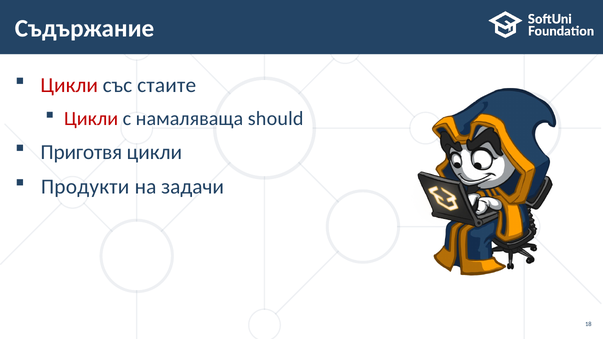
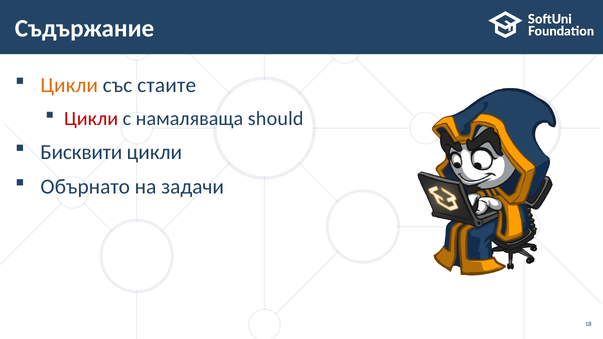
Цикли colour: red -> orange (69, 85)
Приготвя: Приготвя -> Бисквити (81, 153)
Продукти: Продукти -> Обърнато (85, 187)
